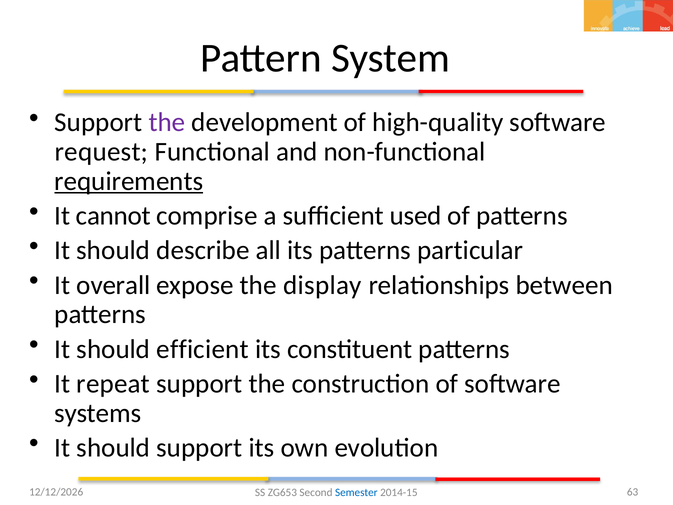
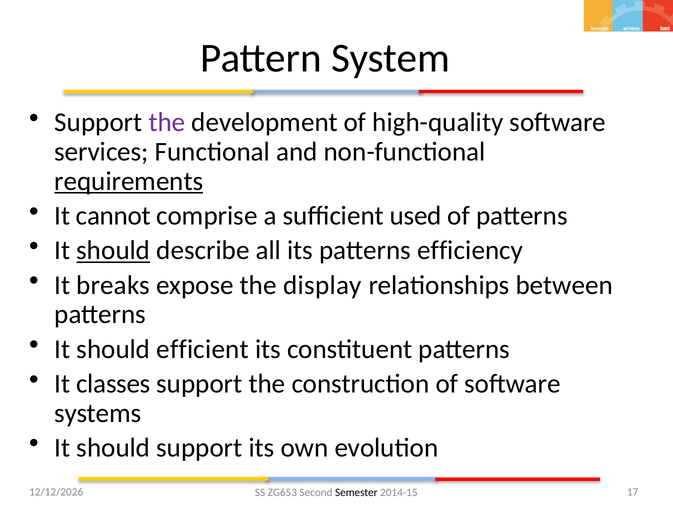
request: request -> services (102, 152)
should underline: none -> present (113, 250)
particular: particular -> efficiency (470, 250)
overall: overall -> breaks (113, 285)
repeat: repeat -> classes (113, 384)
Semester colour: blue -> black (356, 492)
63: 63 -> 17 (633, 492)
